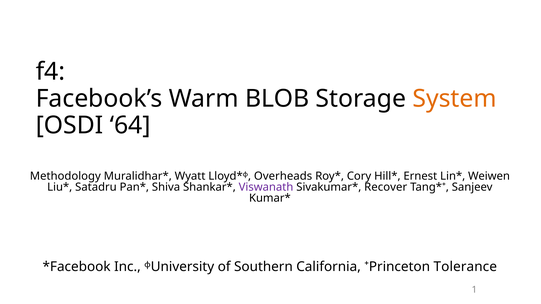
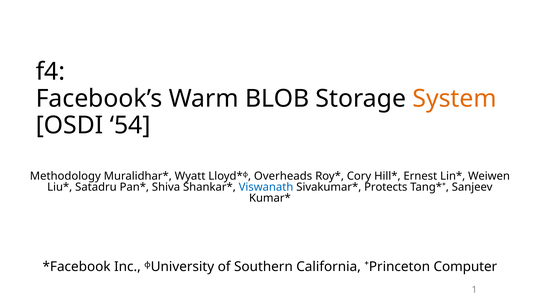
64: 64 -> 54 (130, 126)
Viswanath colour: purple -> blue (266, 187)
Recover: Recover -> Protects (386, 187)
Tolerance: Tolerance -> Computer (465, 267)
